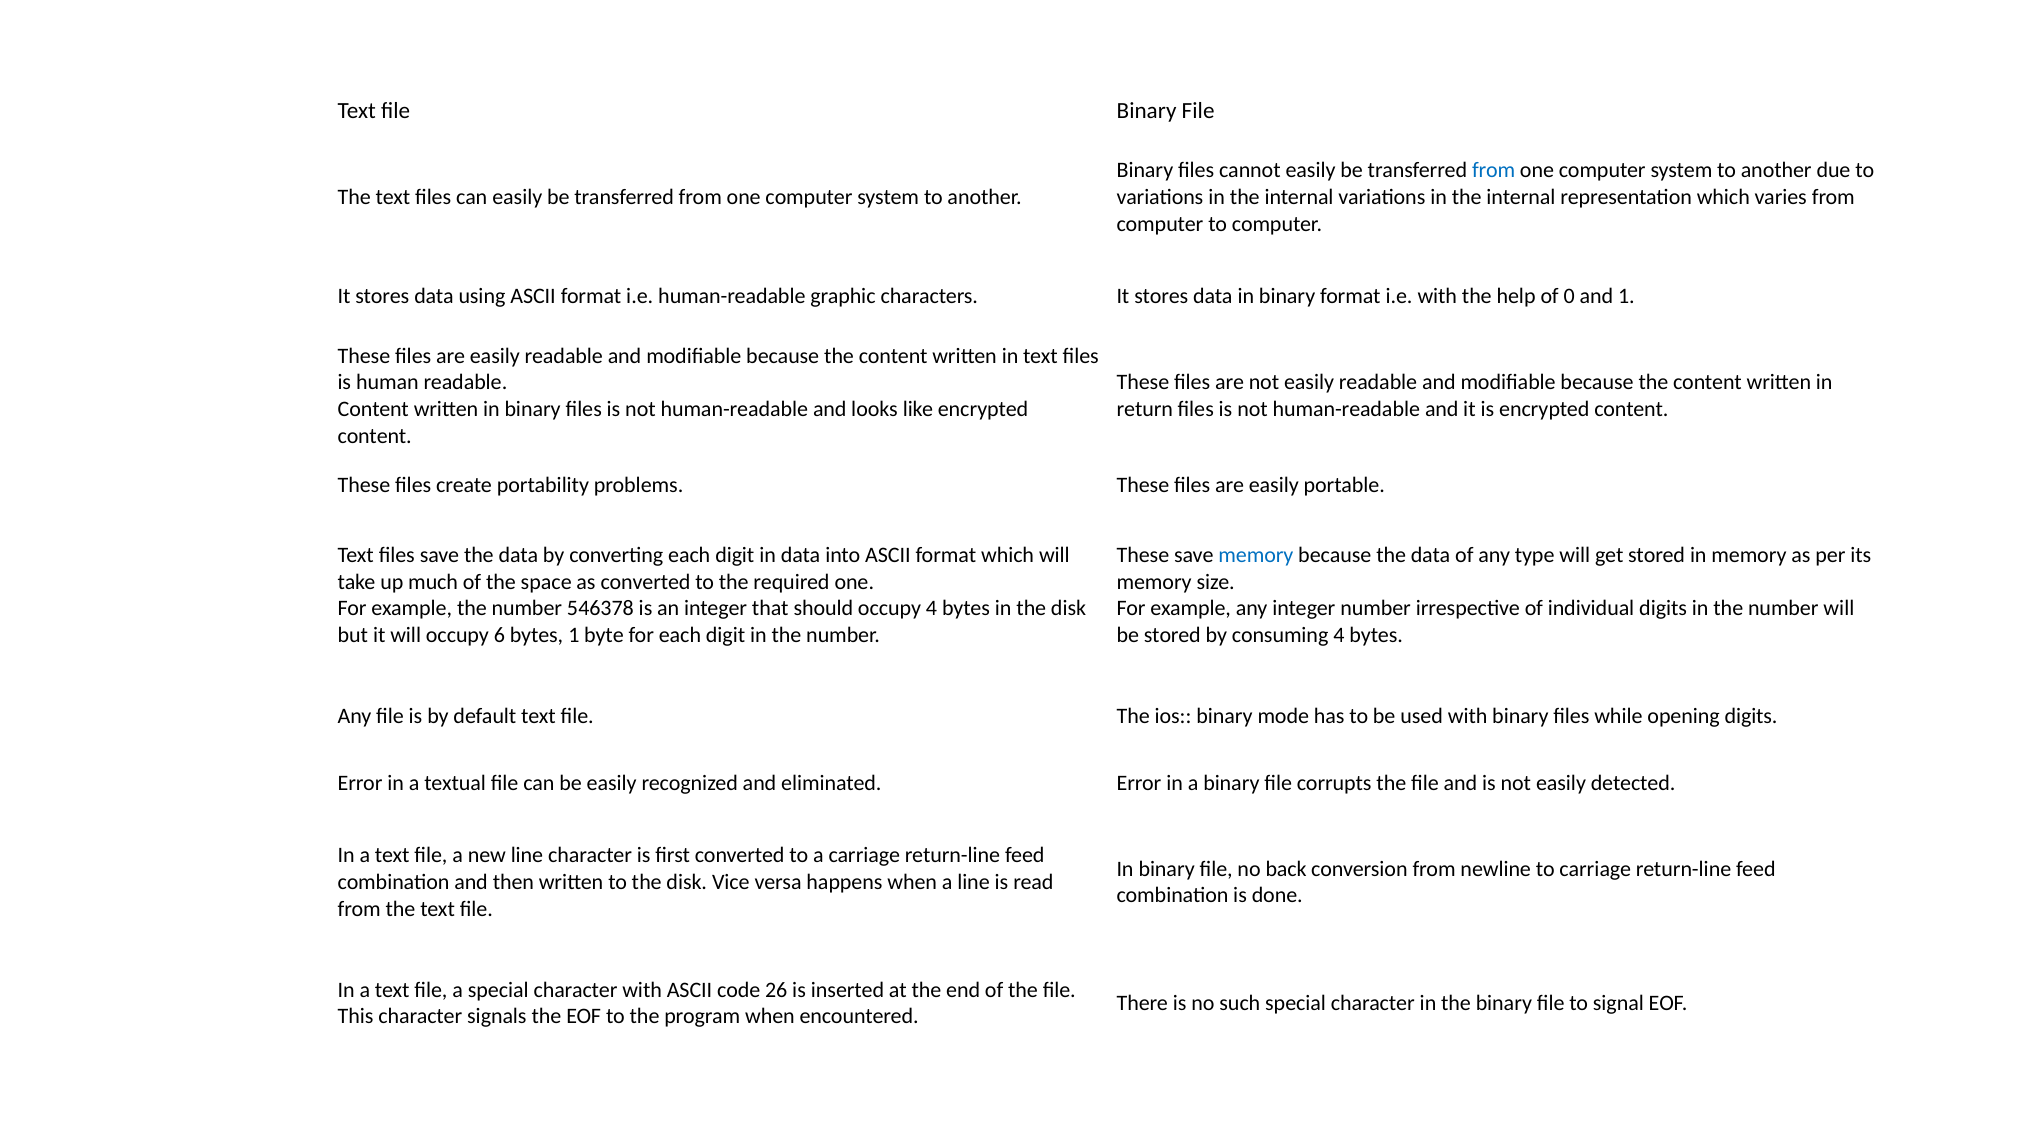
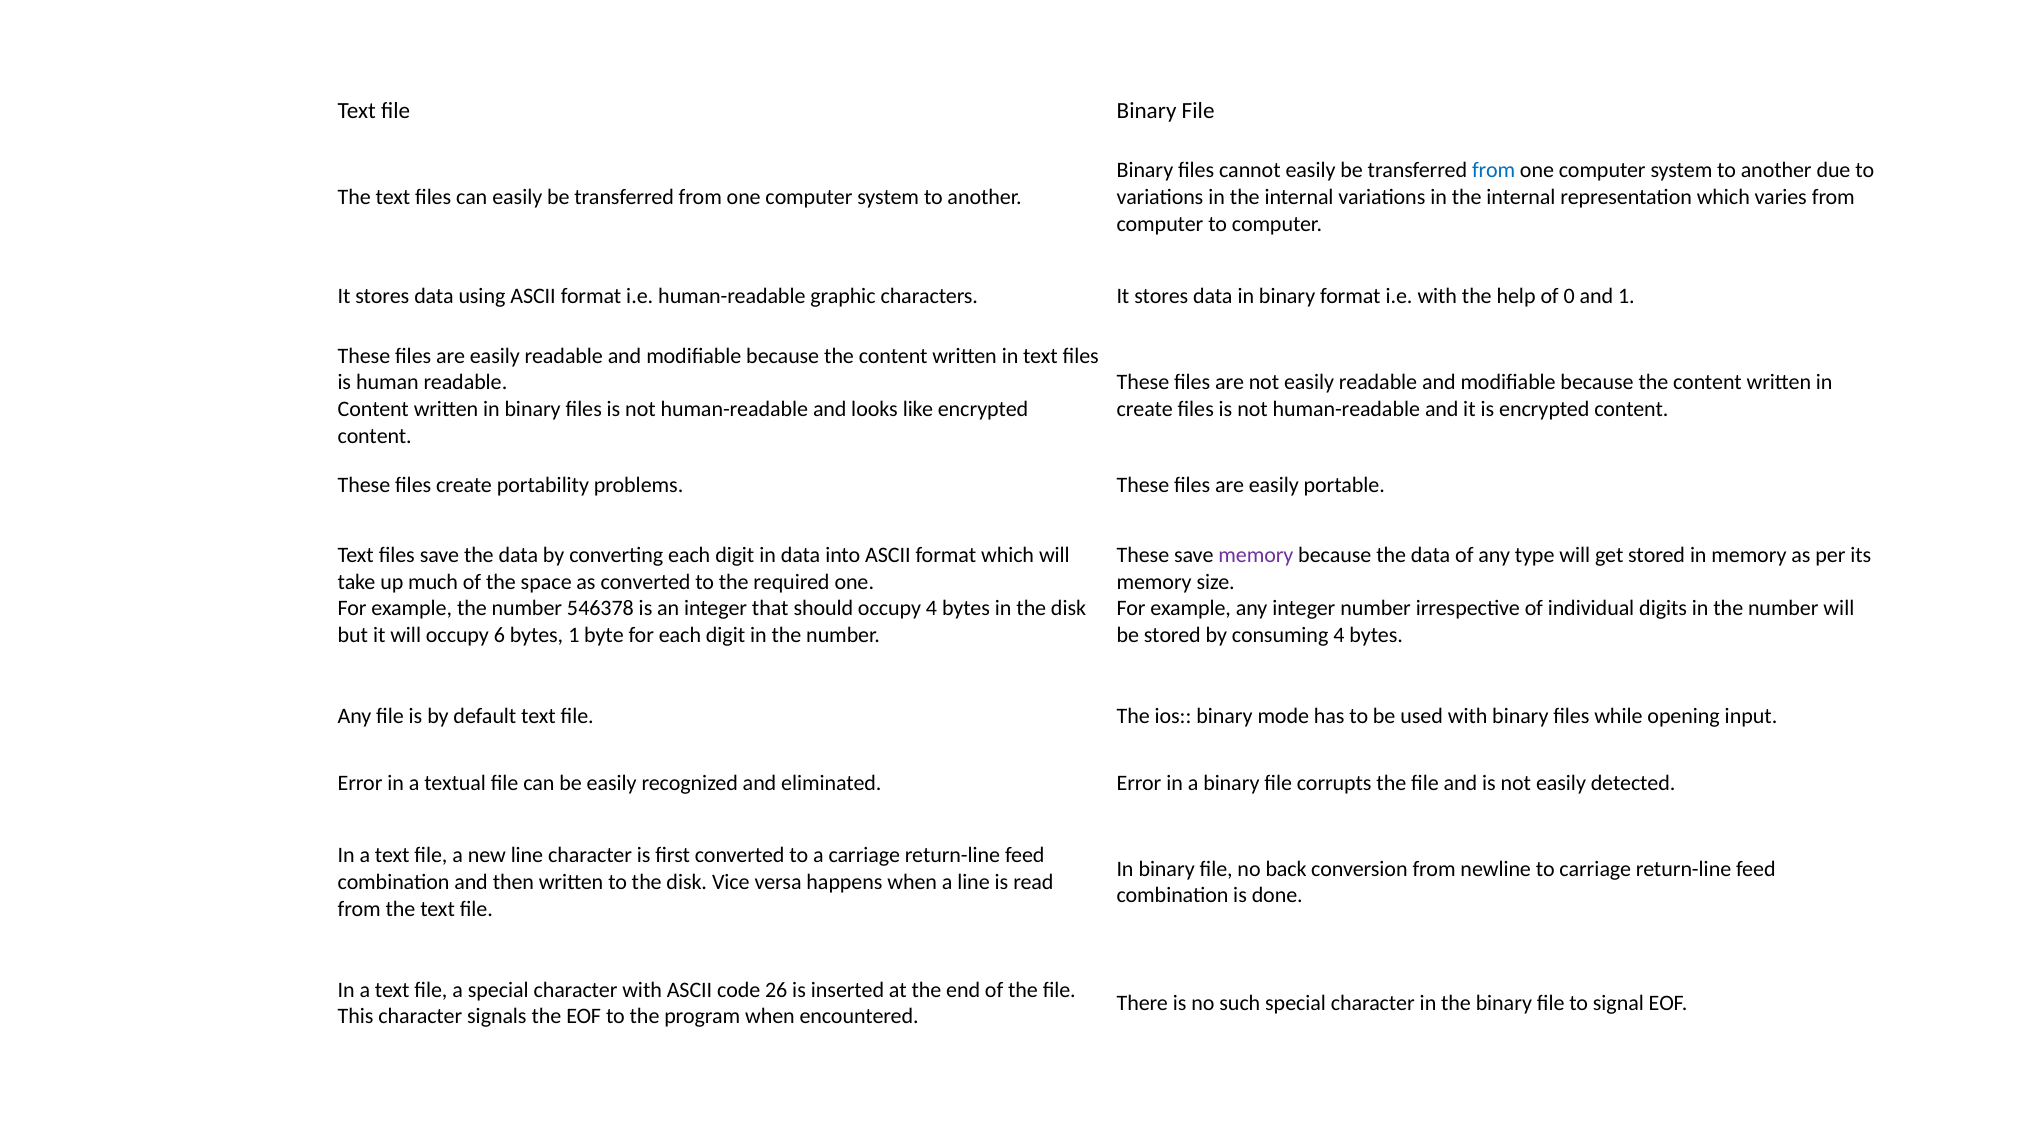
return: return -> create (1145, 409)
memory colour: blue -> purple (1256, 555)
opening digits: digits -> input (1751, 716)
